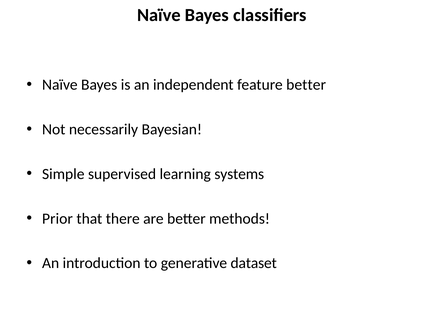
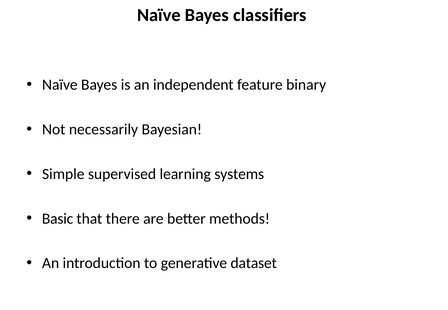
feature better: better -> binary (306, 85)
Prior: Prior -> Basic (58, 219)
